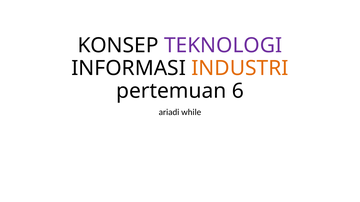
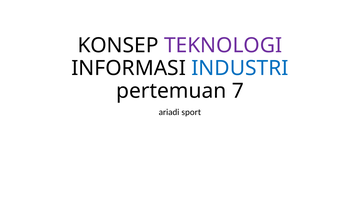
INDUSTRI colour: orange -> blue (240, 68)
6: 6 -> 7 (238, 91)
while: while -> sport (191, 113)
